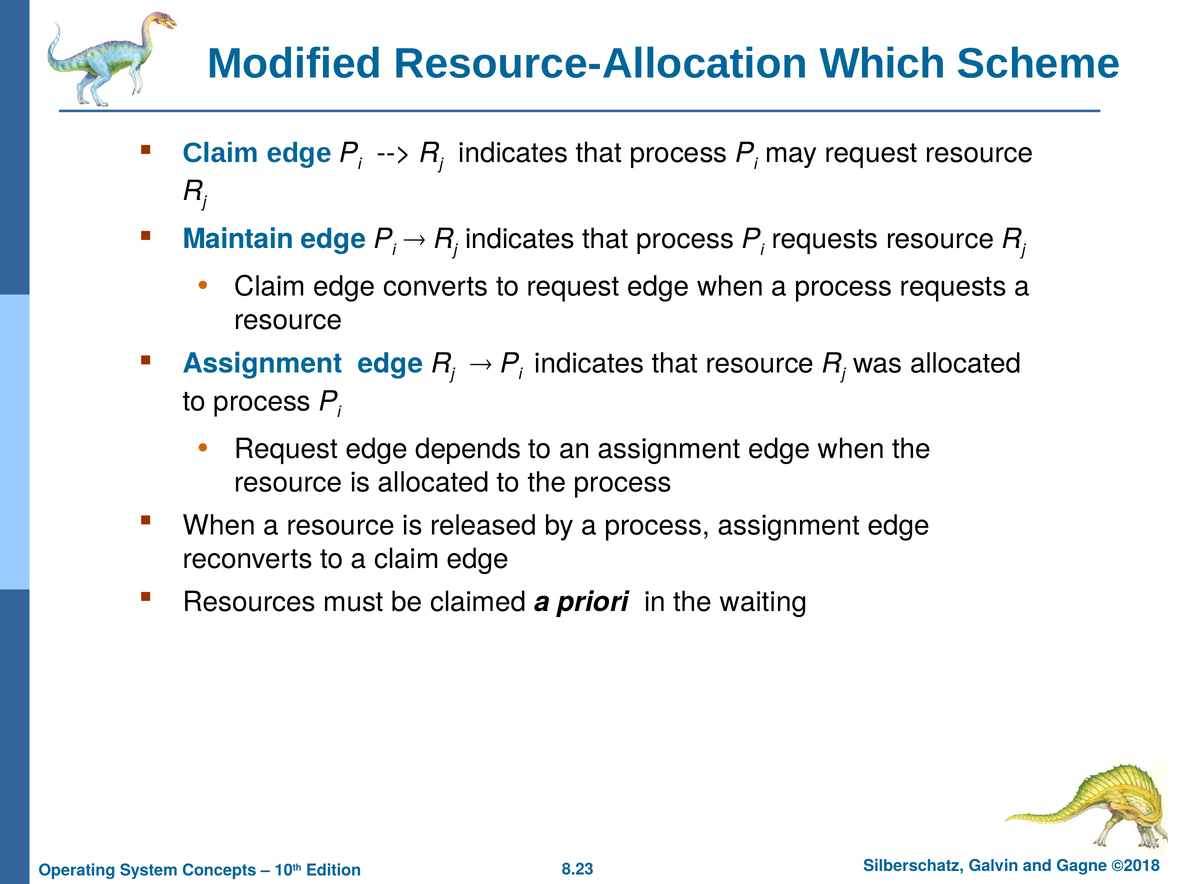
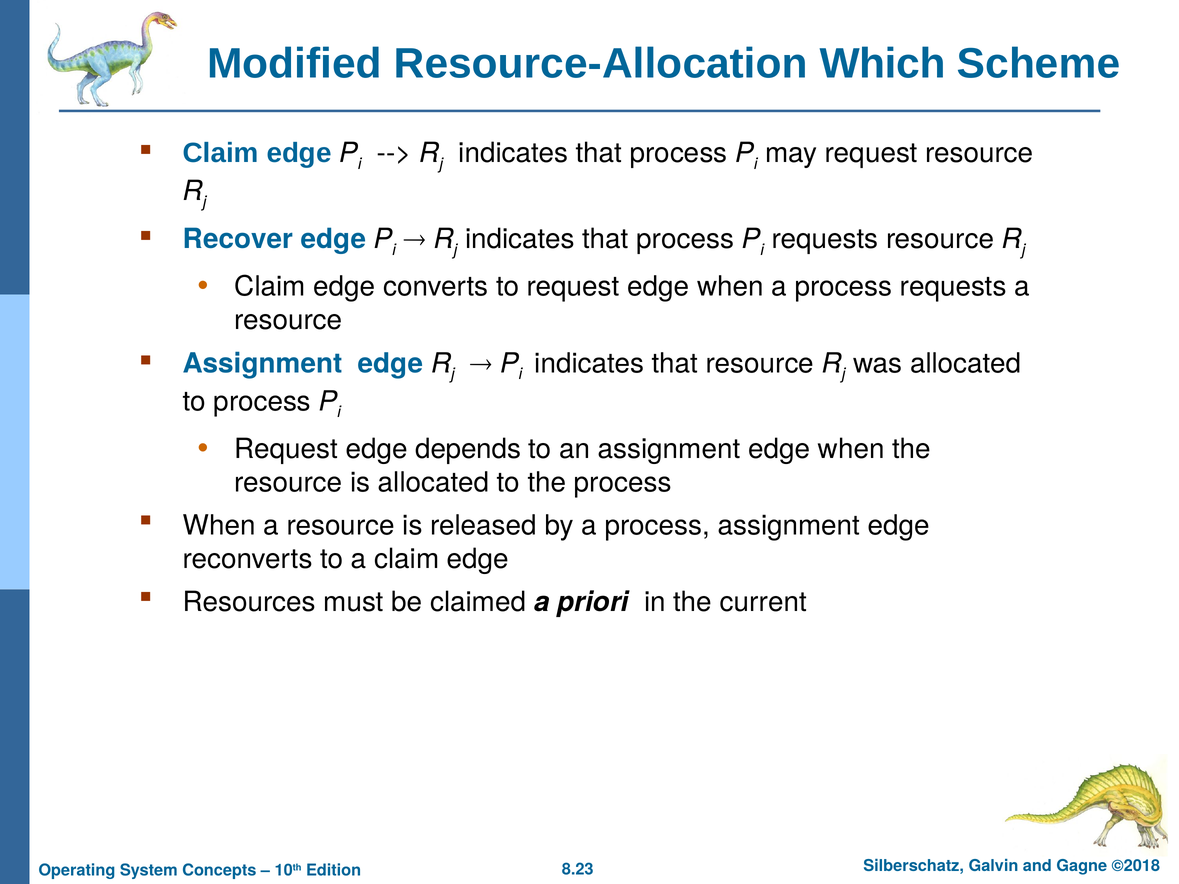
Maintain: Maintain -> Recover (238, 239)
waiting: waiting -> current (763, 602)
